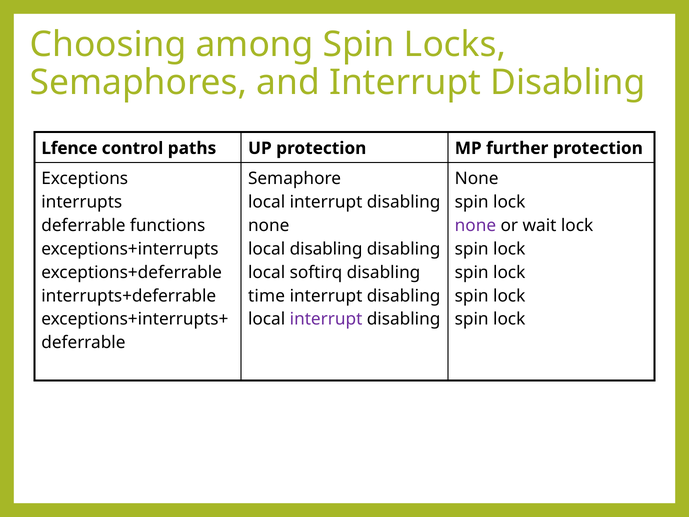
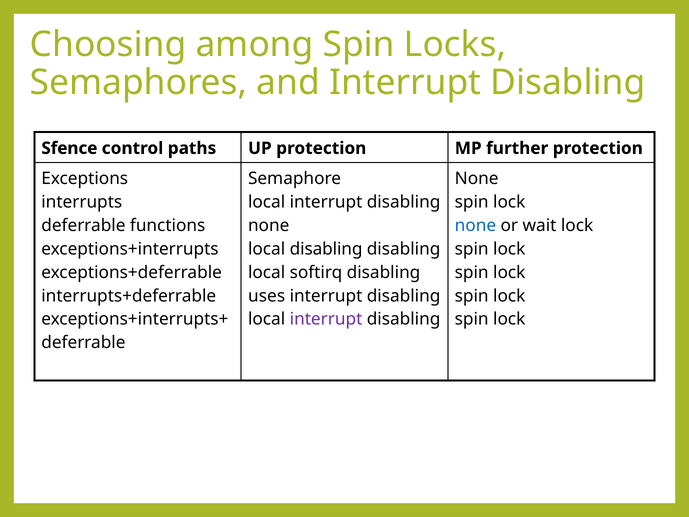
Lfence: Lfence -> Sfence (69, 148)
none colour: purple -> blue (475, 225)
time: time -> uses (267, 296)
